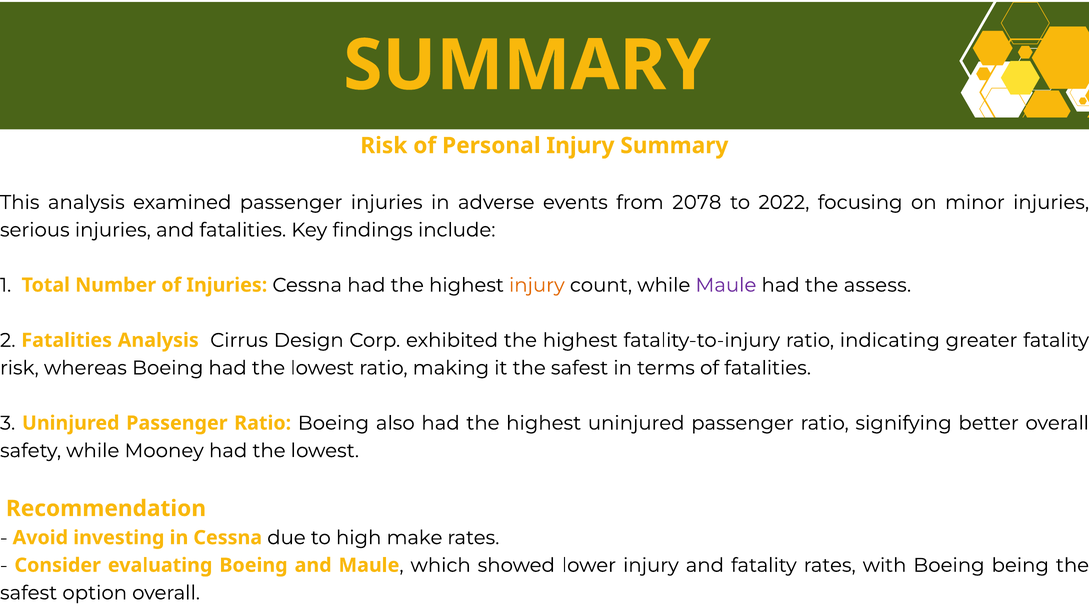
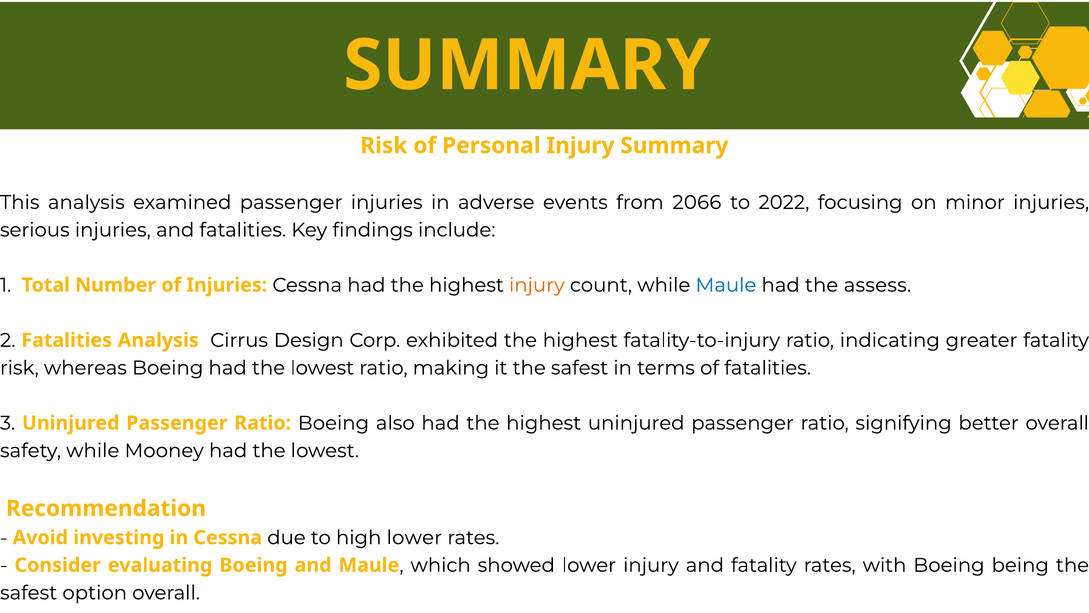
2078: 2078 -> 2066 (697, 202)
Maule colour: purple -> blue (726, 285)
high make: make -> lower (414, 537)
